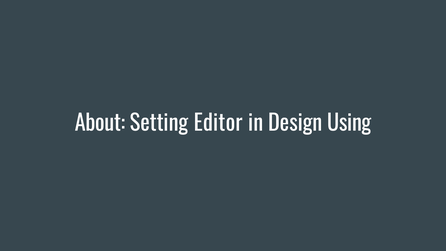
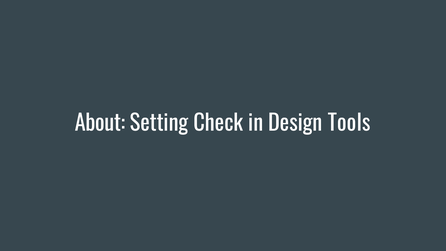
Editor: Editor -> Check (218, 123)
Using: Using -> Tools (349, 123)
